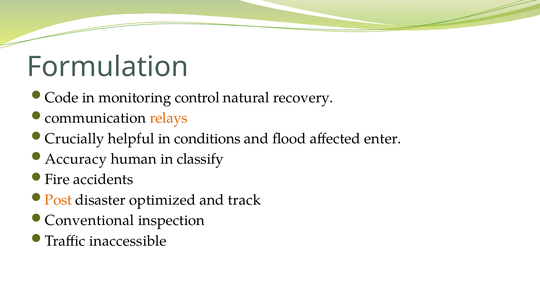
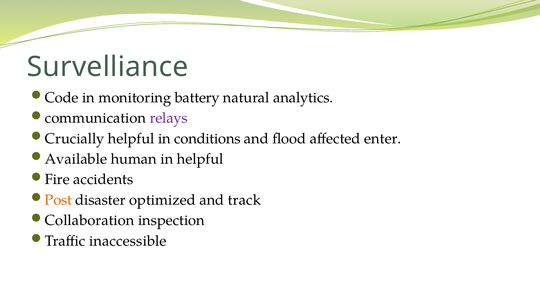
Formulation: Formulation -> Survelliance (108, 67)
control: control -> battery (197, 98)
recovery: recovery -> analytics (303, 98)
relays colour: orange -> purple (169, 118)
Accuracy: Accuracy -> Available (76, 159)
in classify: classify -> helpful (200, 159)
Conventional: Conventional -> Collaboration (90, 220)
